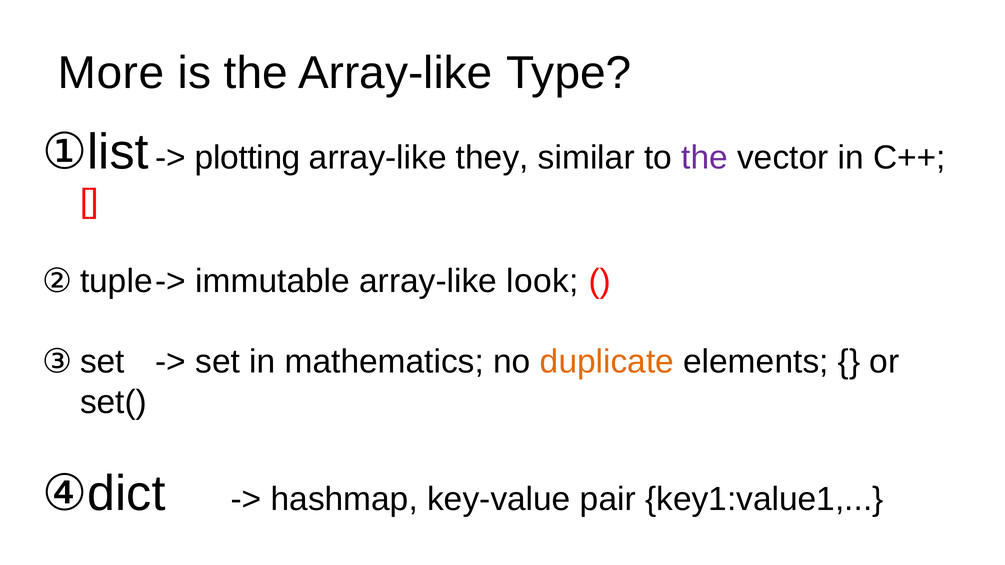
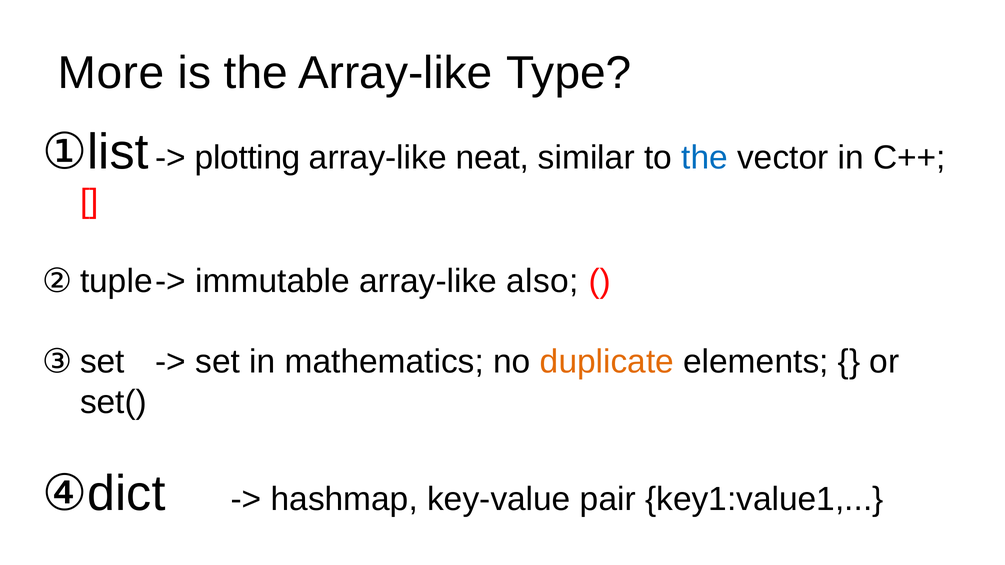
they: they -> neat (492, 158)
the colour: purple -> blue (705, 158)
look: look -> also (542, 282)
